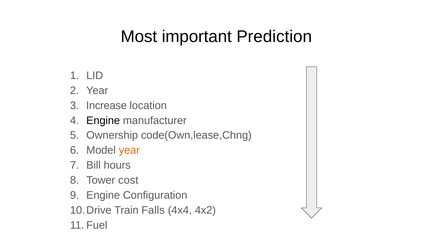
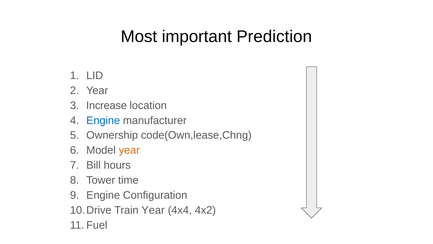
Engine colour: black -> blue (103, 120)
cost: cost -> time (128, 180)
Train Falls: Falls -> Year (153, 210)
